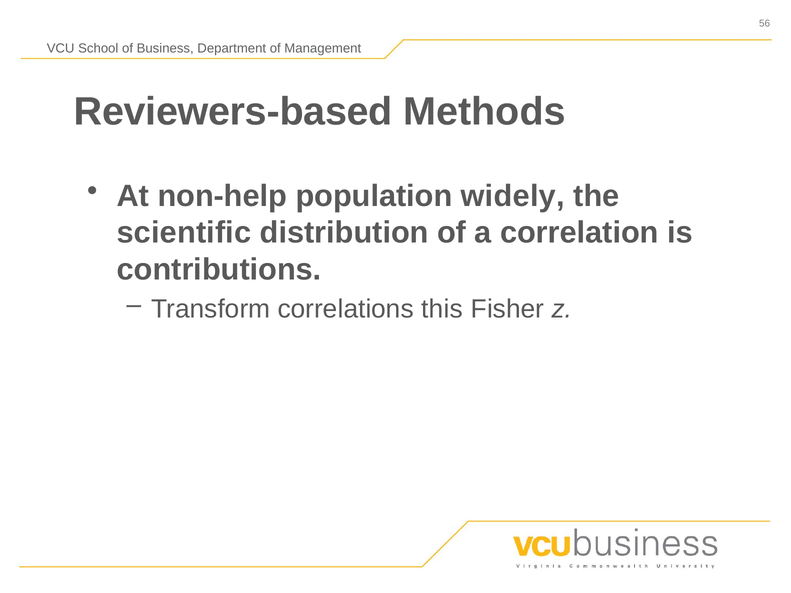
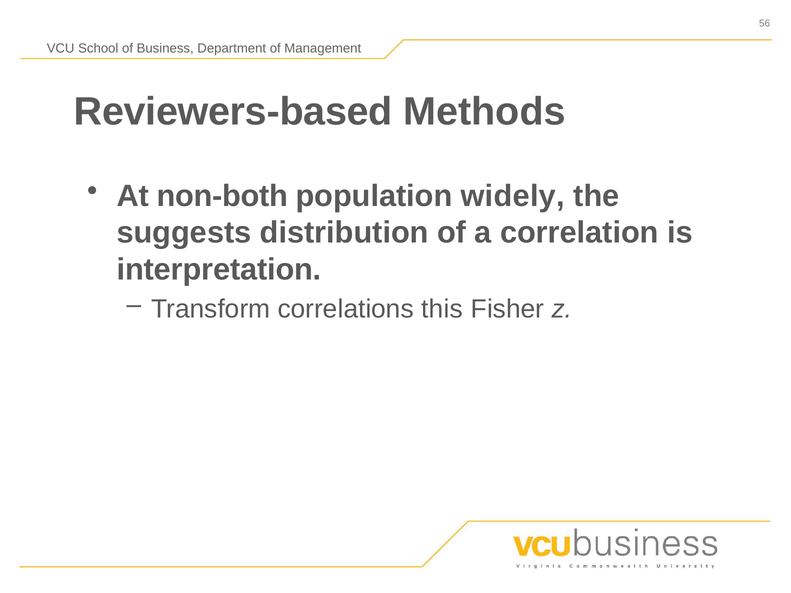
non-help: non-help -> non-both (222, 196)
scientific: scientific -> suggests (184, 233)
contributions: contributions -> interpretation (219, 270)
